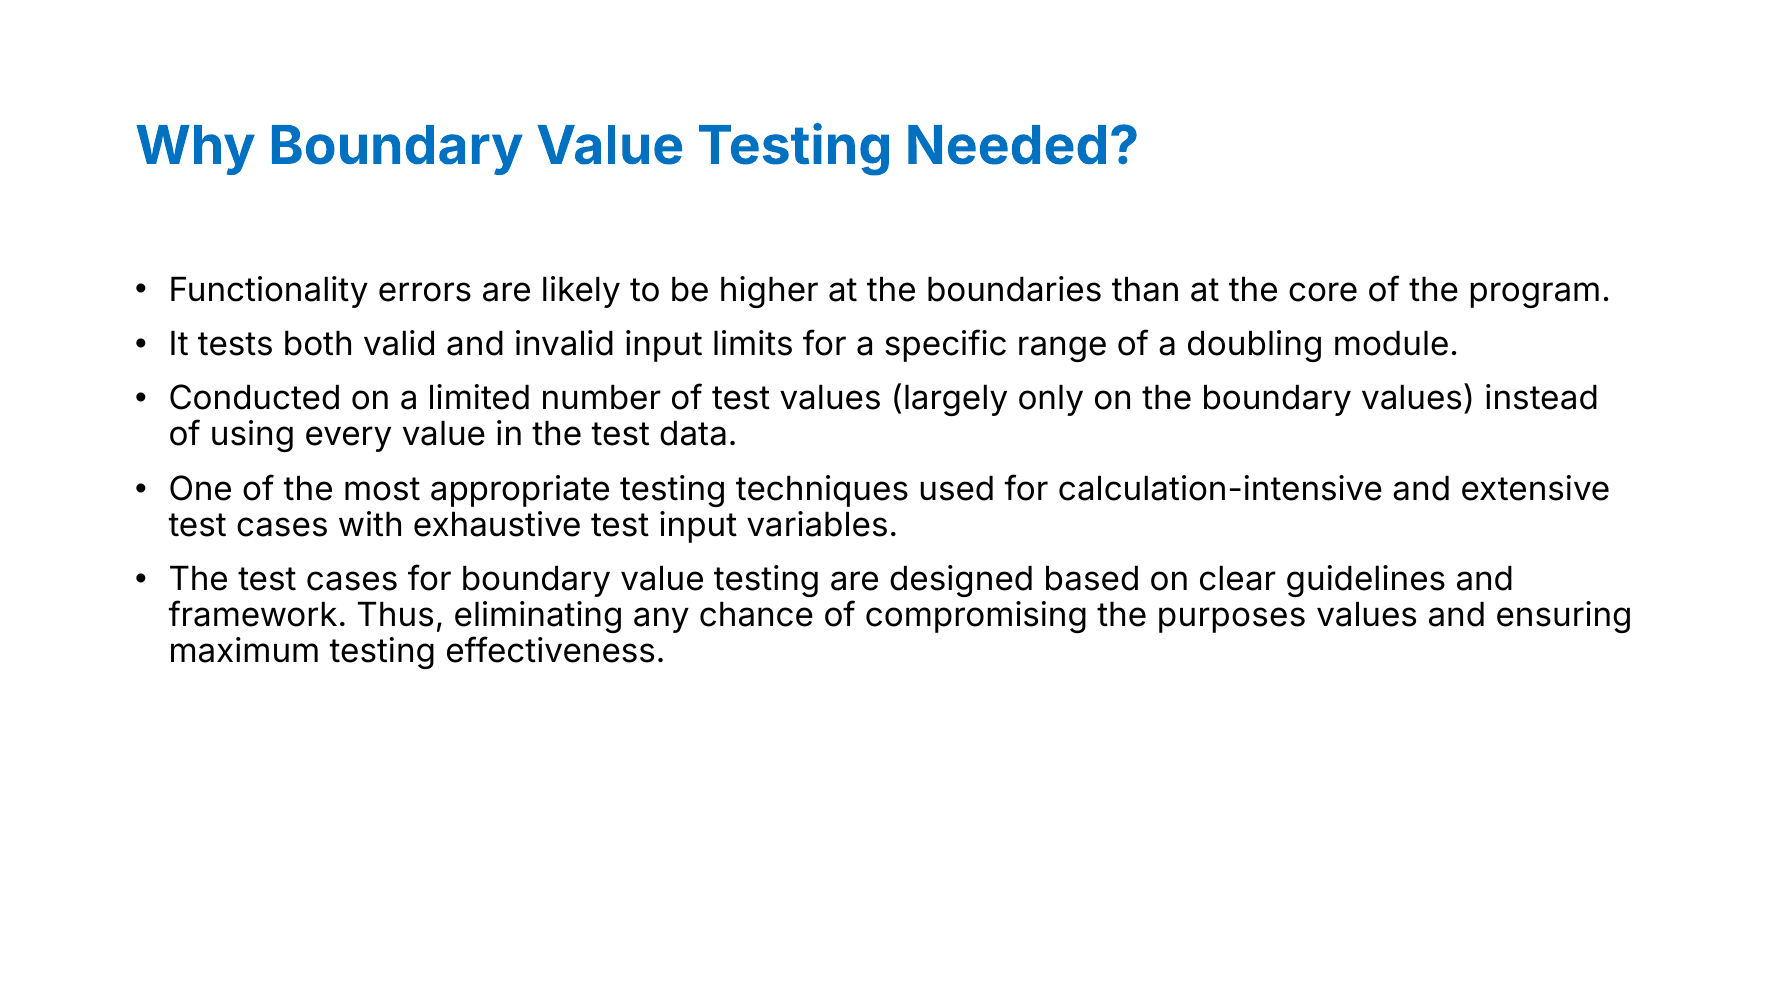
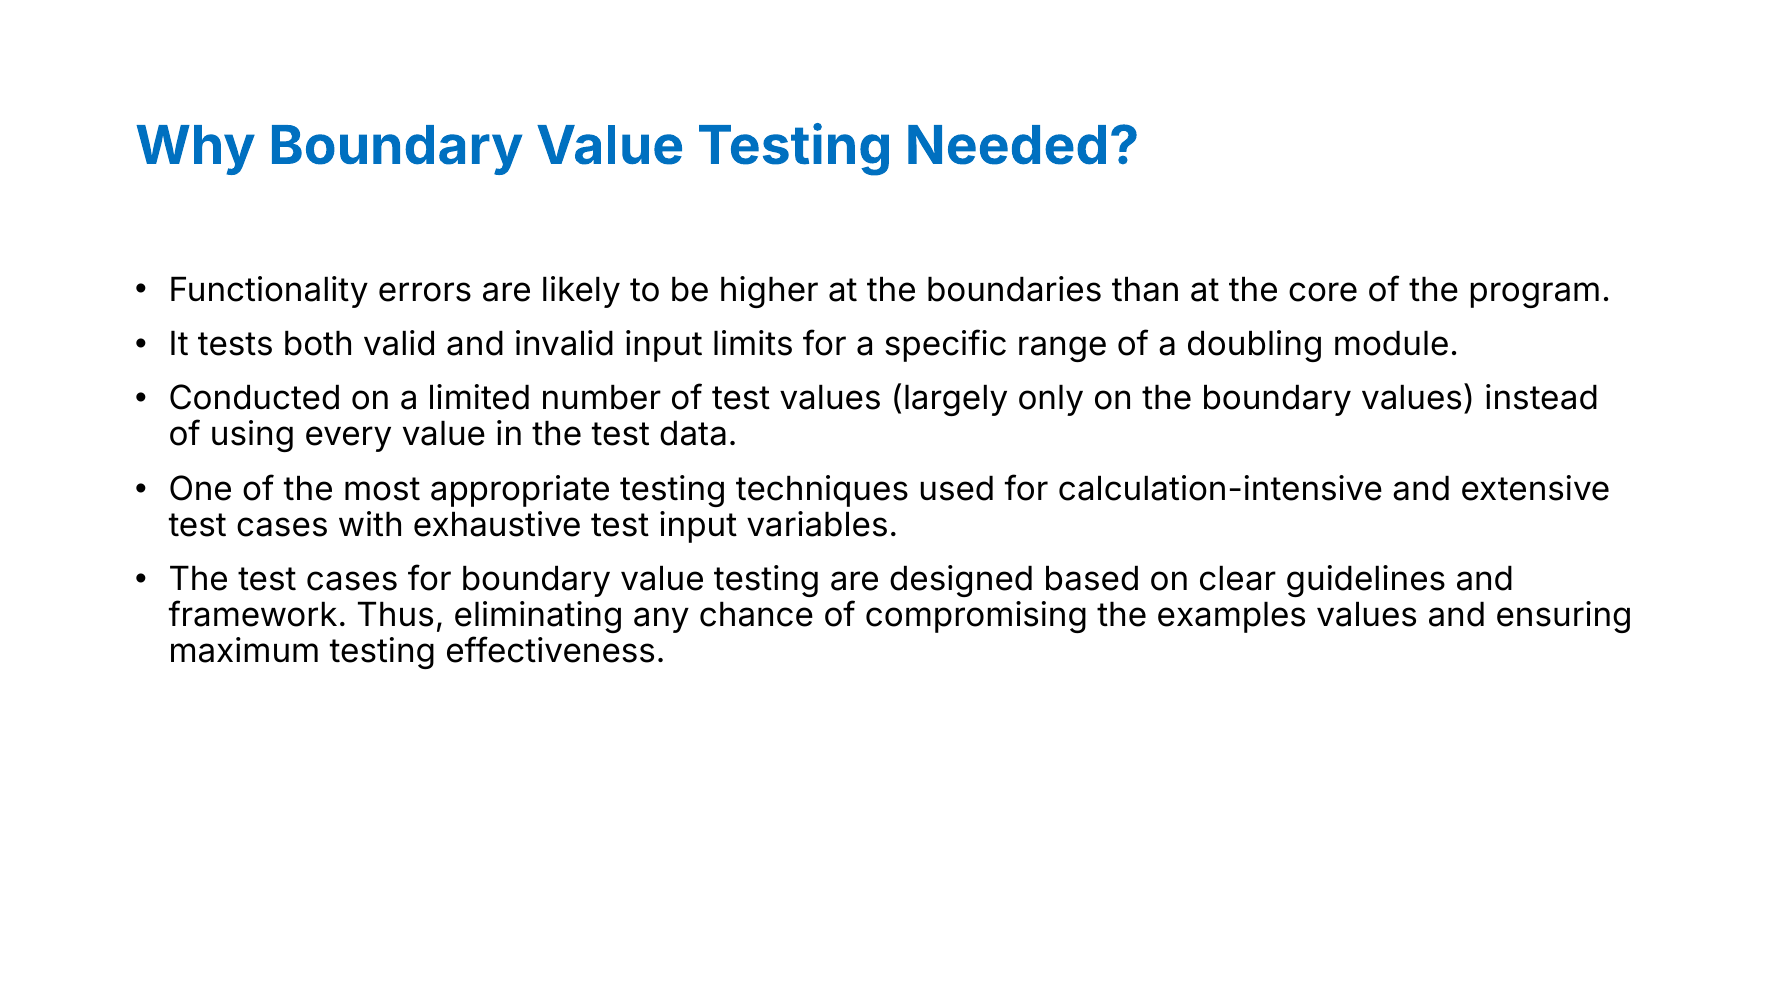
purposes: purposes -> examples (1232, 616)
